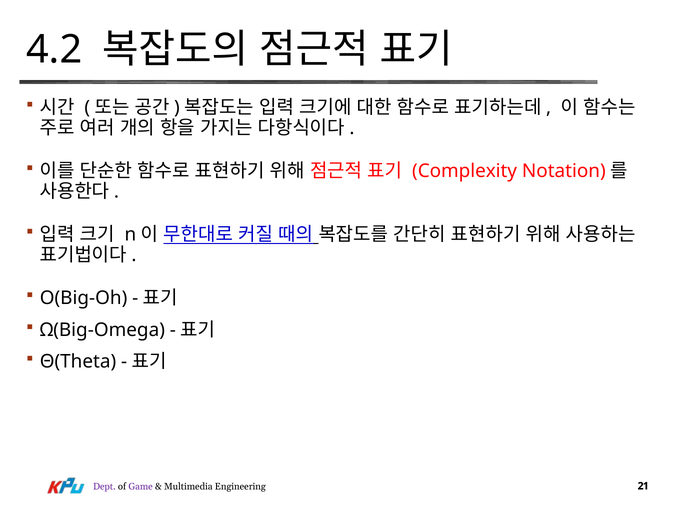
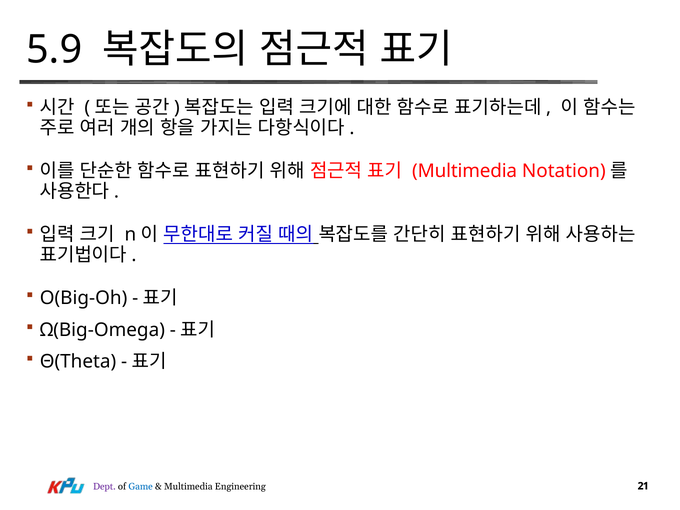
4.2: 4.2 -> 5.9 (54, 50)
Complexity: Complexity -> Multimedia (465, 171)
Game colour: purple -> blue (141, 486)
